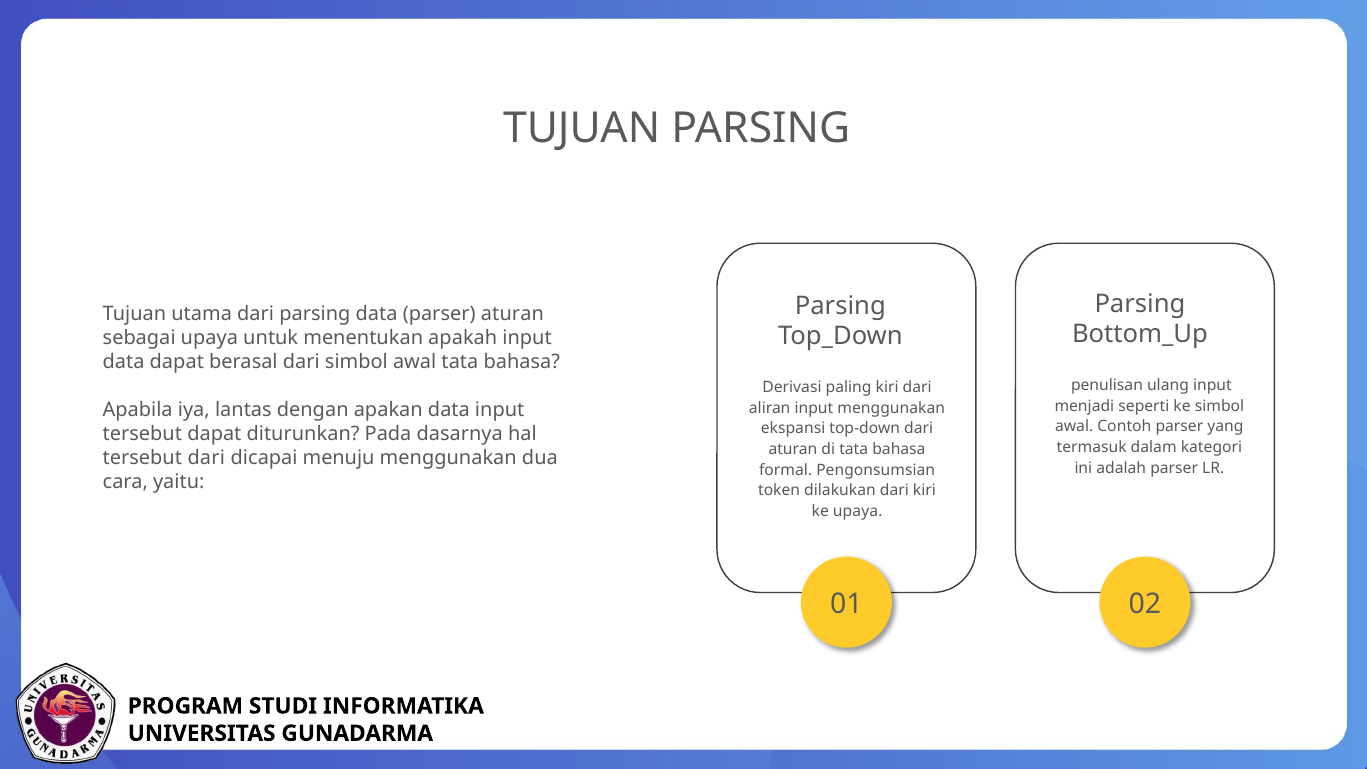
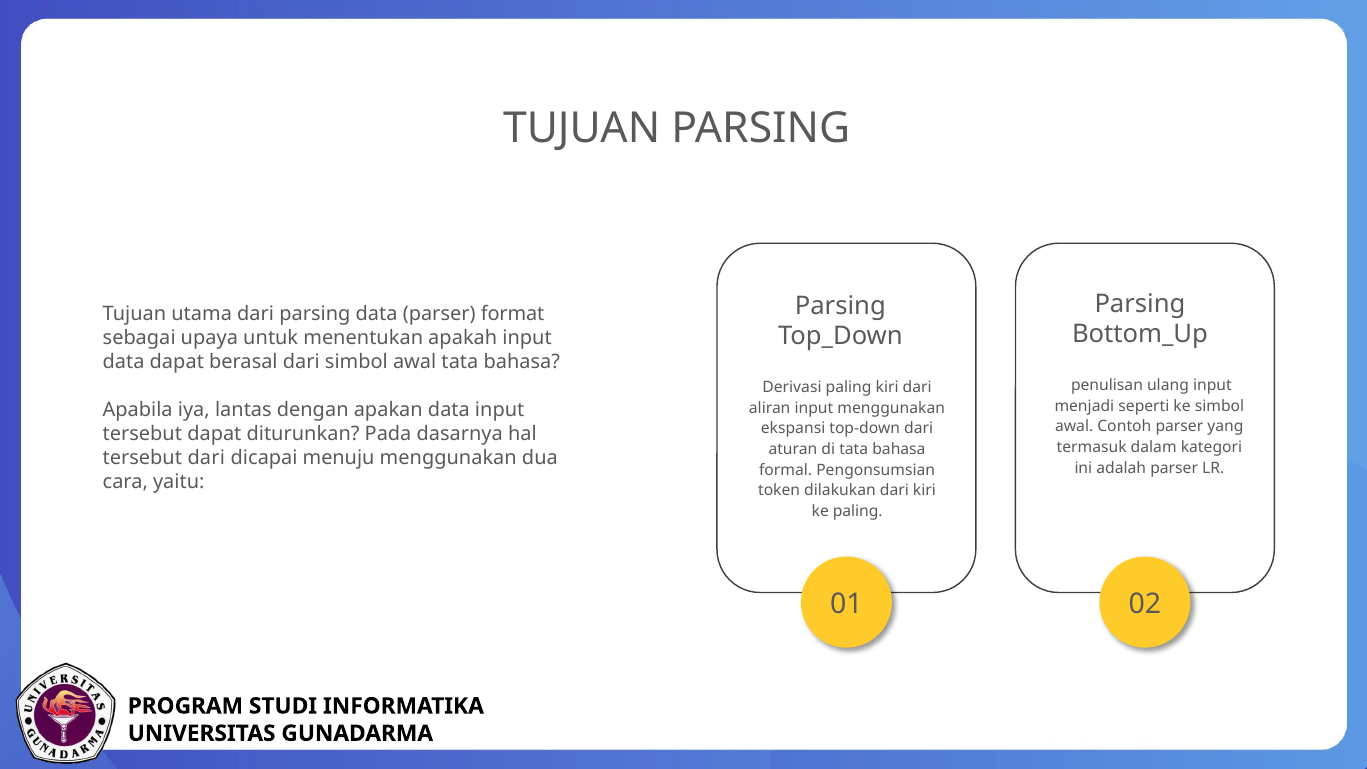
parser aturan: aturan -> format (513, 314)
ke upaya: upaya -> paling (858, 511)
